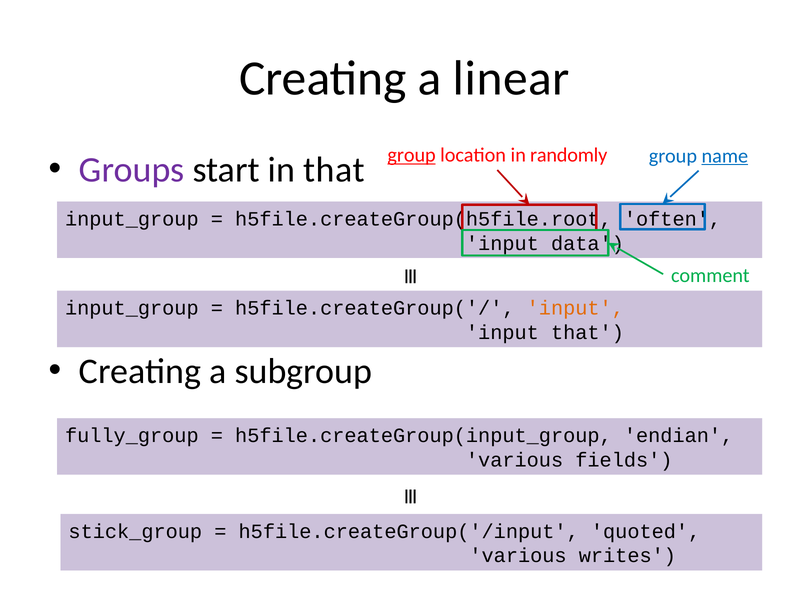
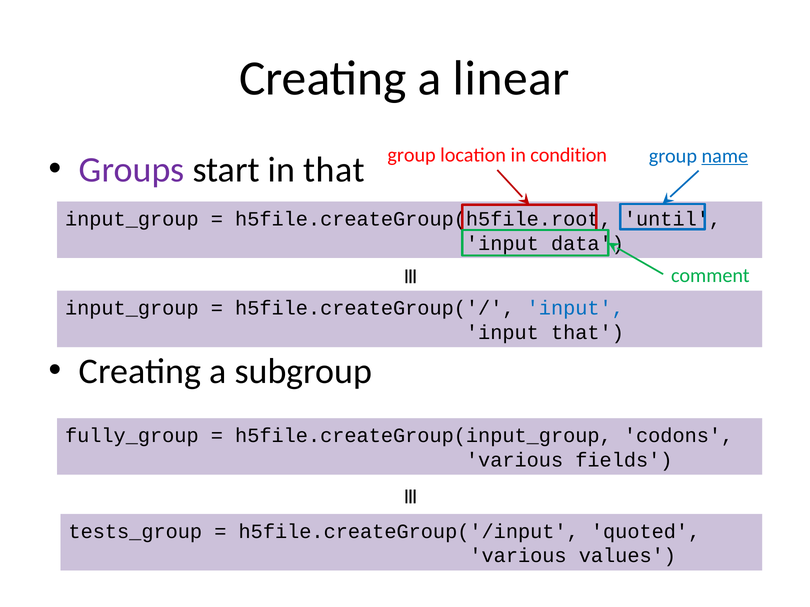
group underline: present -> none (412, 155)
randomly: randomly -> condition (569, 155)
often: often -> until (673, 219)
input colour: orange -> blue (575, 309)
endian: endian -> codons (679, 436)
stick_group: stick_group -> tests_group (135, 532)
writes: writes -> values (627, 556)
